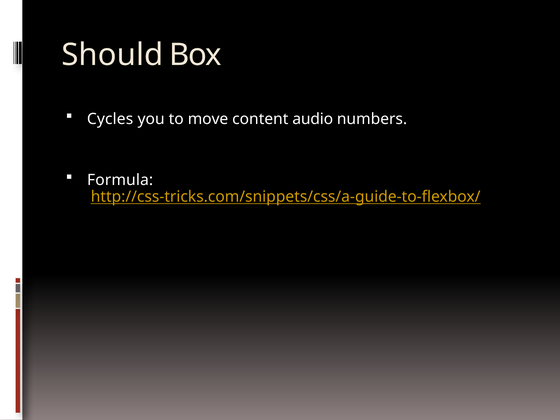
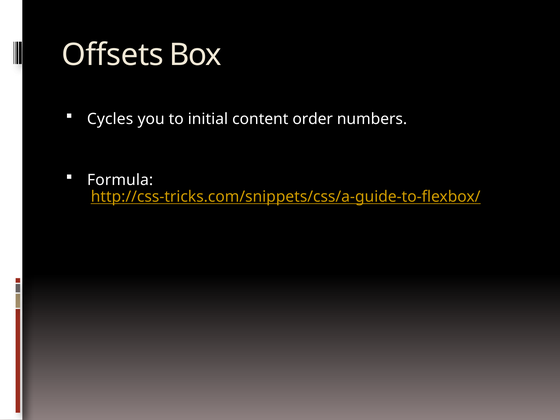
Should: Should -> Offsets (113, 55)
move: move -> initial (208, 119)
audio: audio -> order (313, 119)
